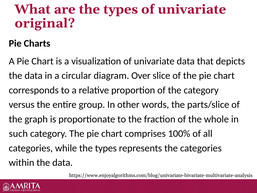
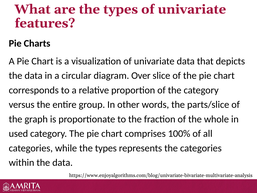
original: original -> features (45, 23)
such: such -> used (18, 133)
